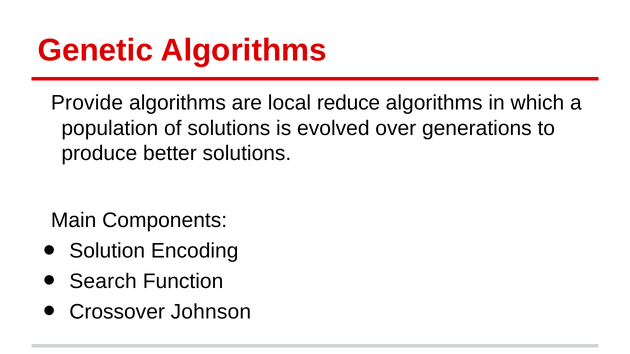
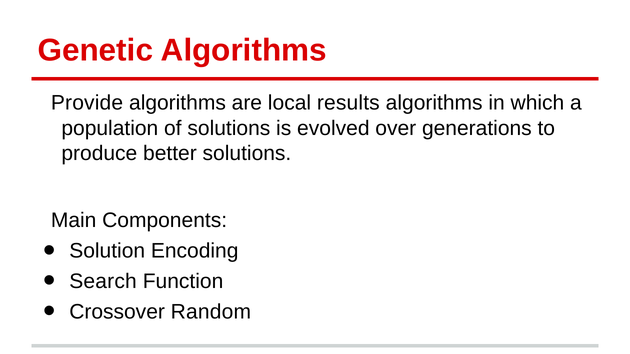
reduce: reduce -> results (348, 103)
Johnson: Johnson -> Random (211, 312)
